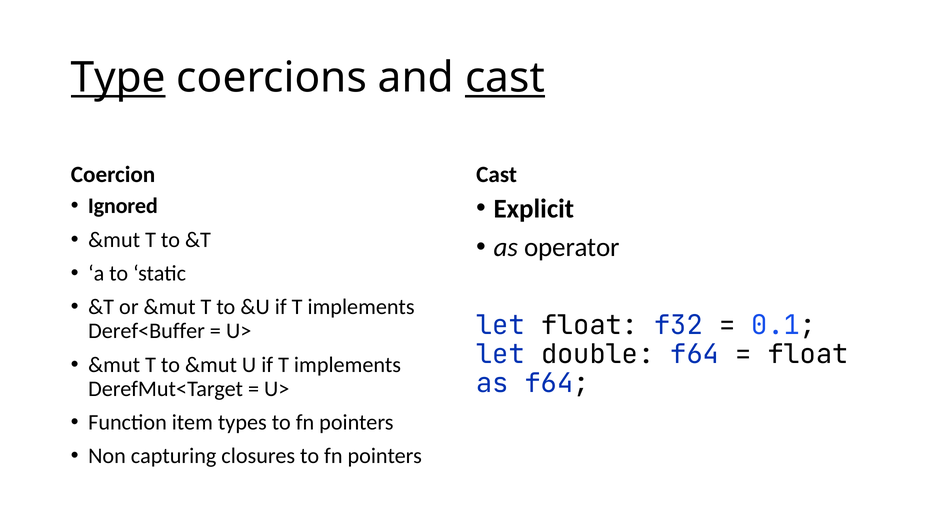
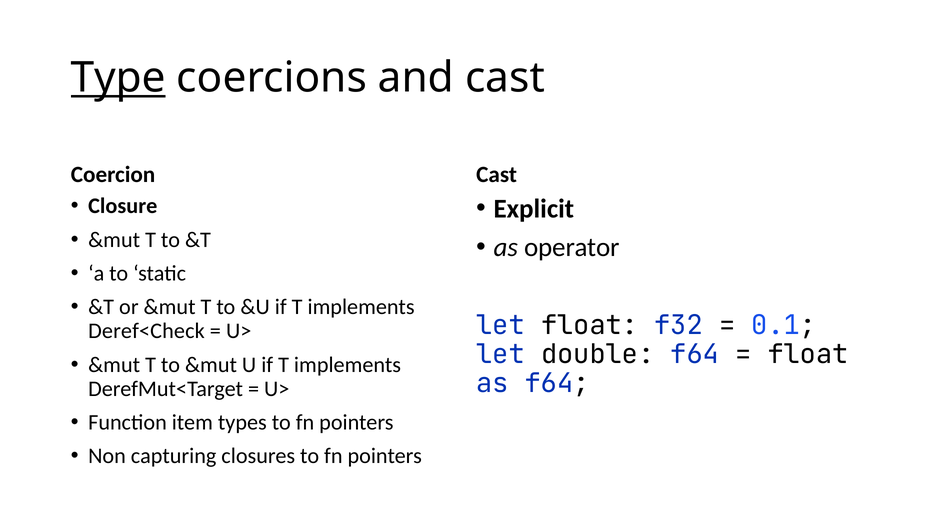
cast underline: present -> none (505, 78)
Ignored: Ignored -> Closure (123, 206)
Deref<Buffer: Deref<Buffer -> Deref<Check (146, 331)
